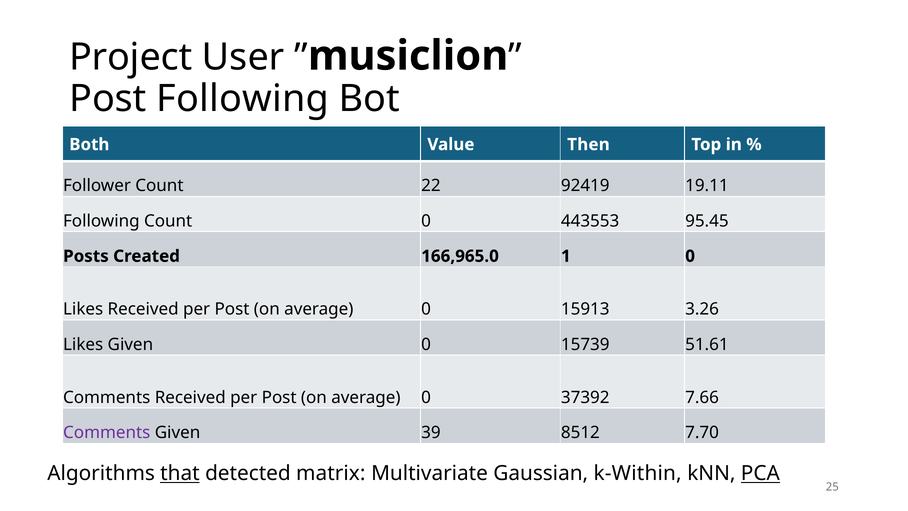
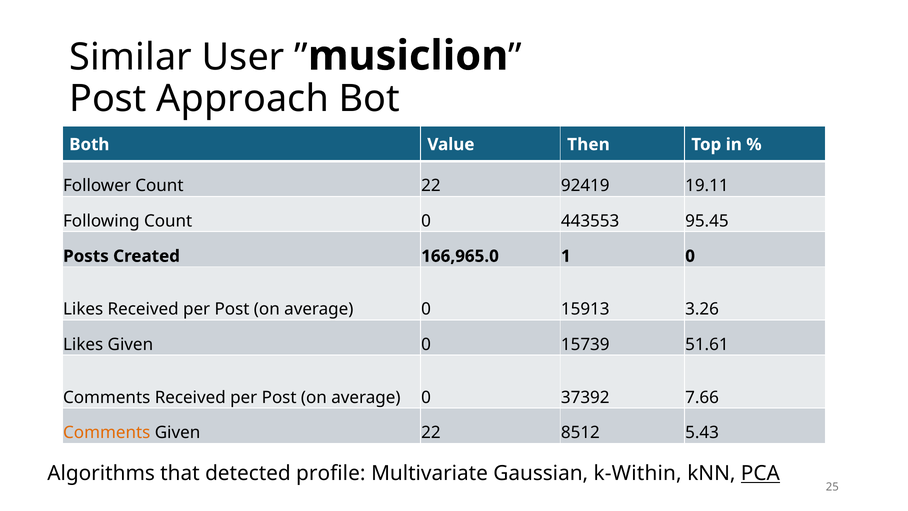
Project: Project -> Similar (131, 57)
Post Following: Following -> Approach (243, 99)
Comments colour: purple -> orange (107, 432)
Given 39: 39 -> 22 (431, 432)
7.70: 7.70 -> 5.43 (702, 432)
that underline: present -> none (180, 473)
matrix: matrix -> profile (331, 473)
